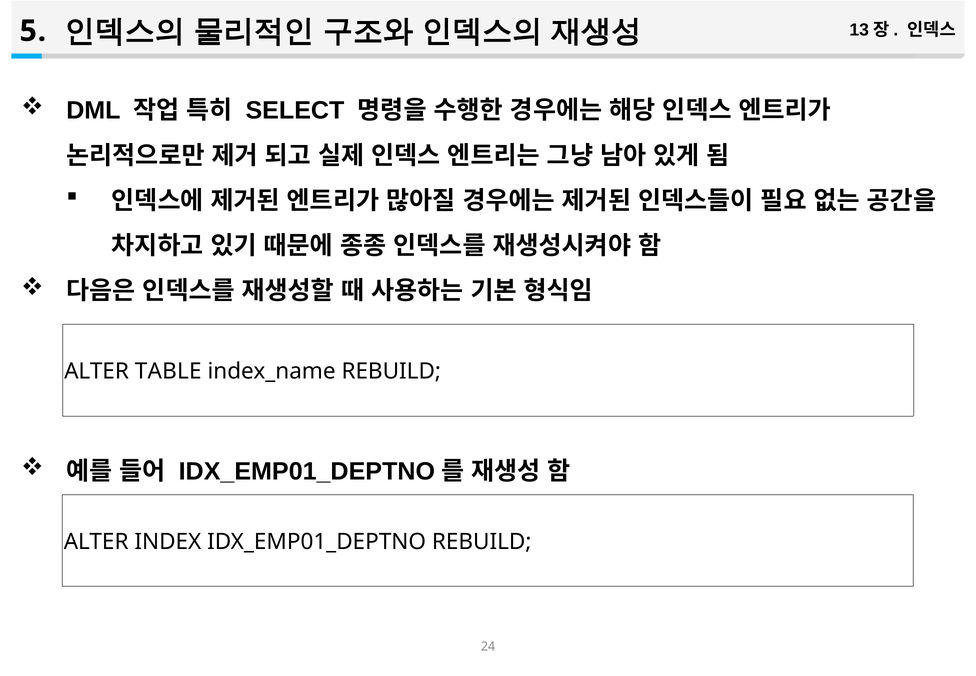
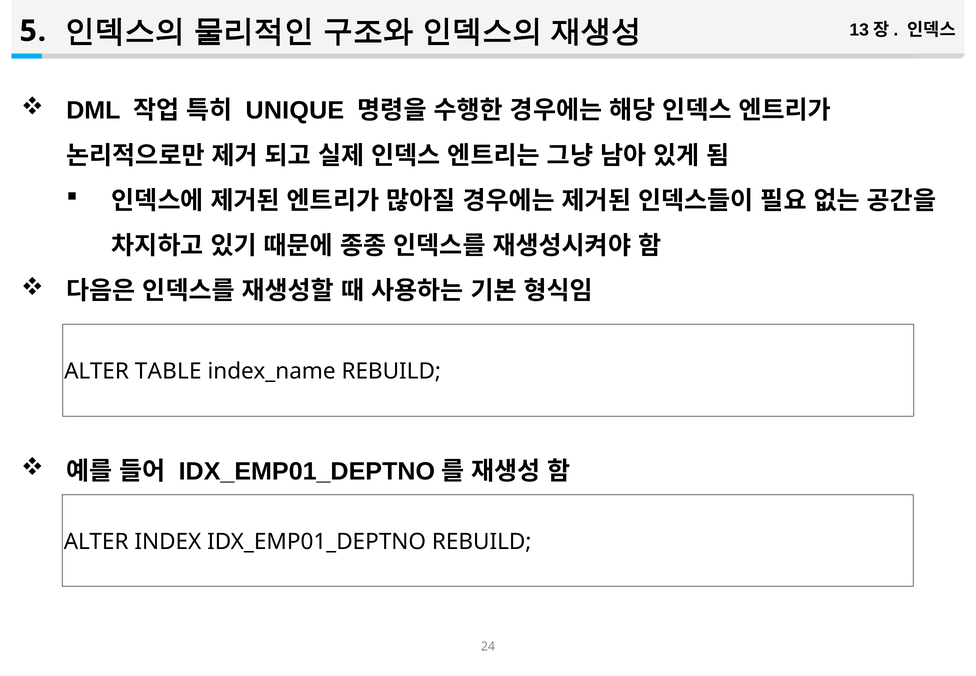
SELECT: SELECT -> UNIQUE (295, 111)
